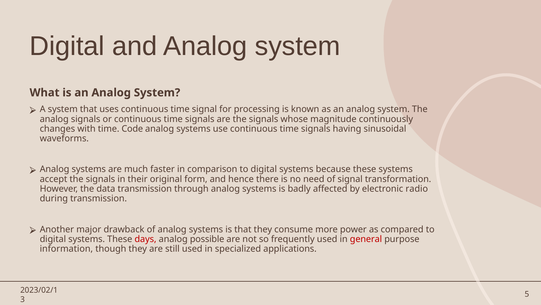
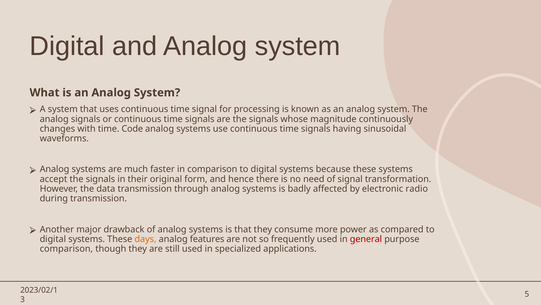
days colour: red -> orange (145, 239)
possible: possible -> features (207, 239)
information: information -> comparison (66, 248)
